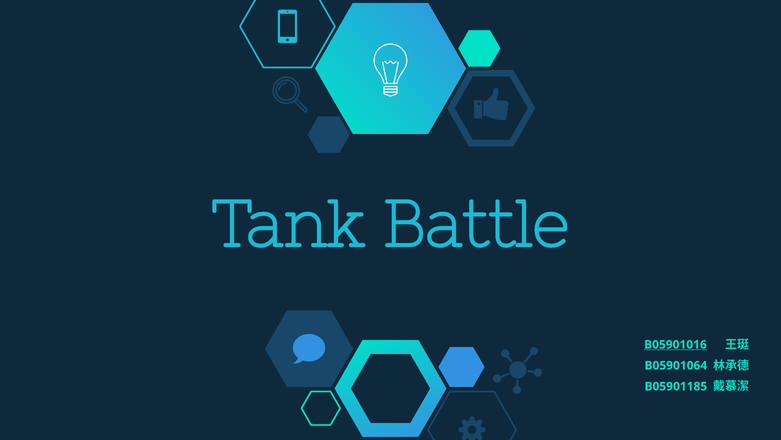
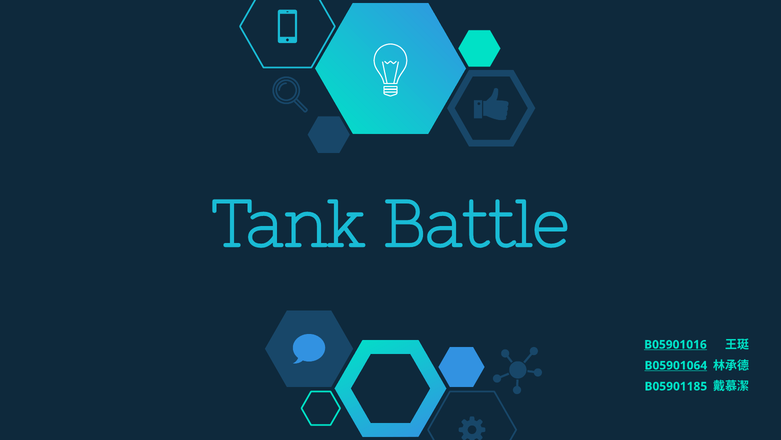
B05901064 underline: none -> present (676, 365)
